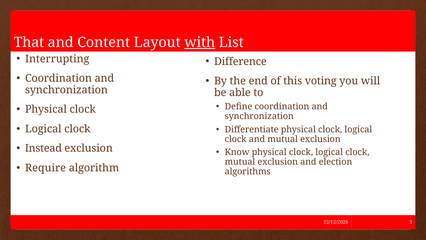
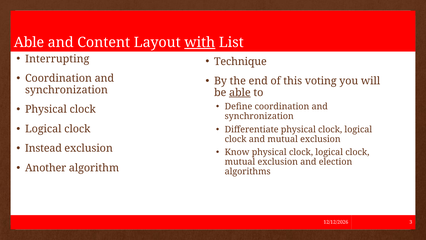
That: That -> Able (29, 42)
Difference: Difference -> Technique (240, 61)
able underline: none -> present (240, 92)
Require: Require -> Another (46, 168)
